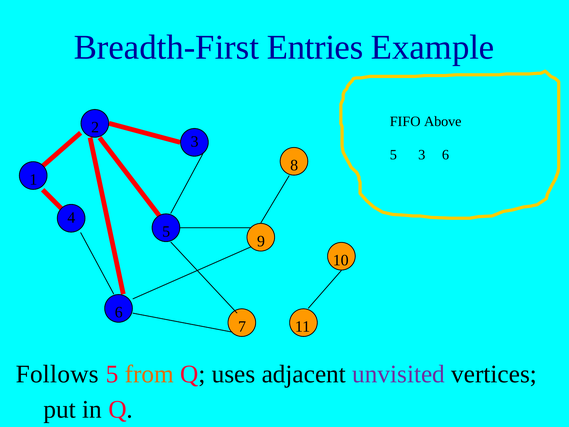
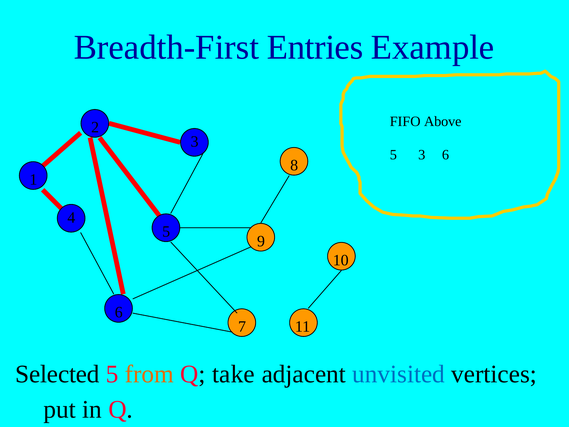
Follows: Follows -> Selected (57, 374)
uses: uses -> take (233, 374)
unvisited colour: purple -> blue (399, 374)
